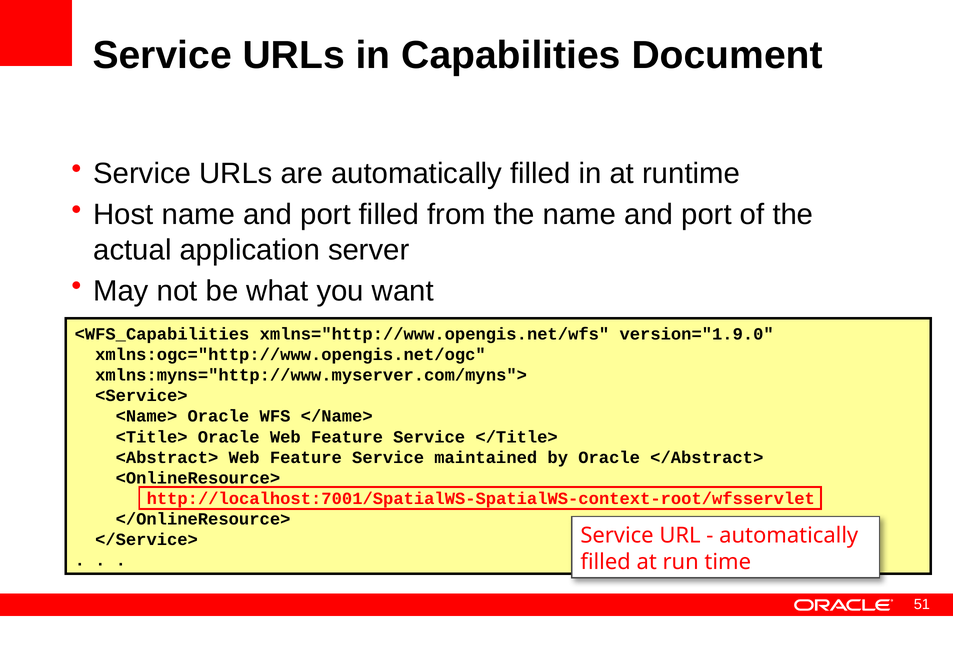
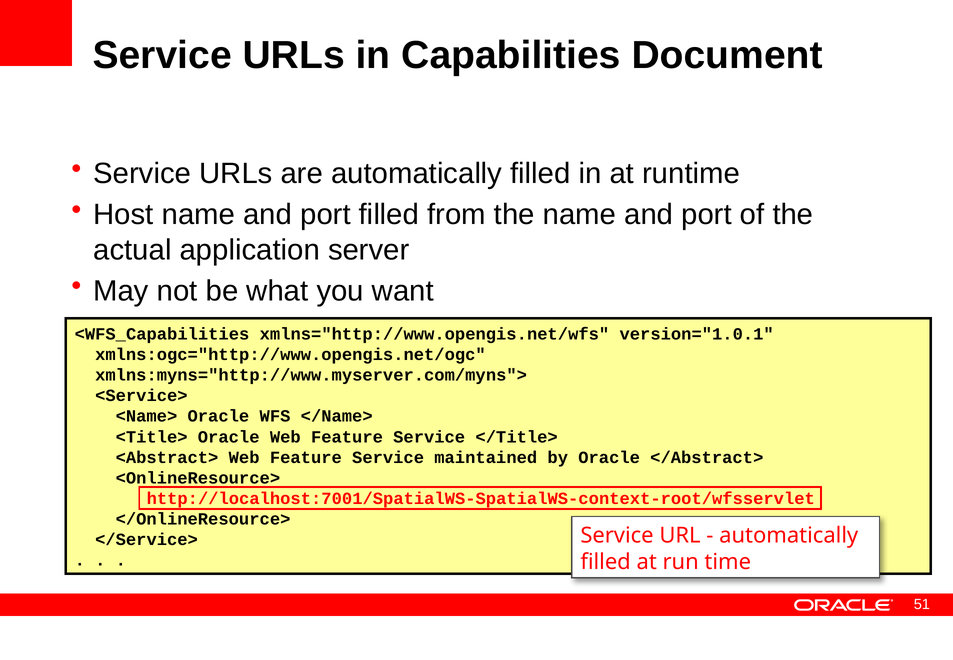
version="1.9.0: version="1.9.0 -> version="1.0.1 (697, 334)
